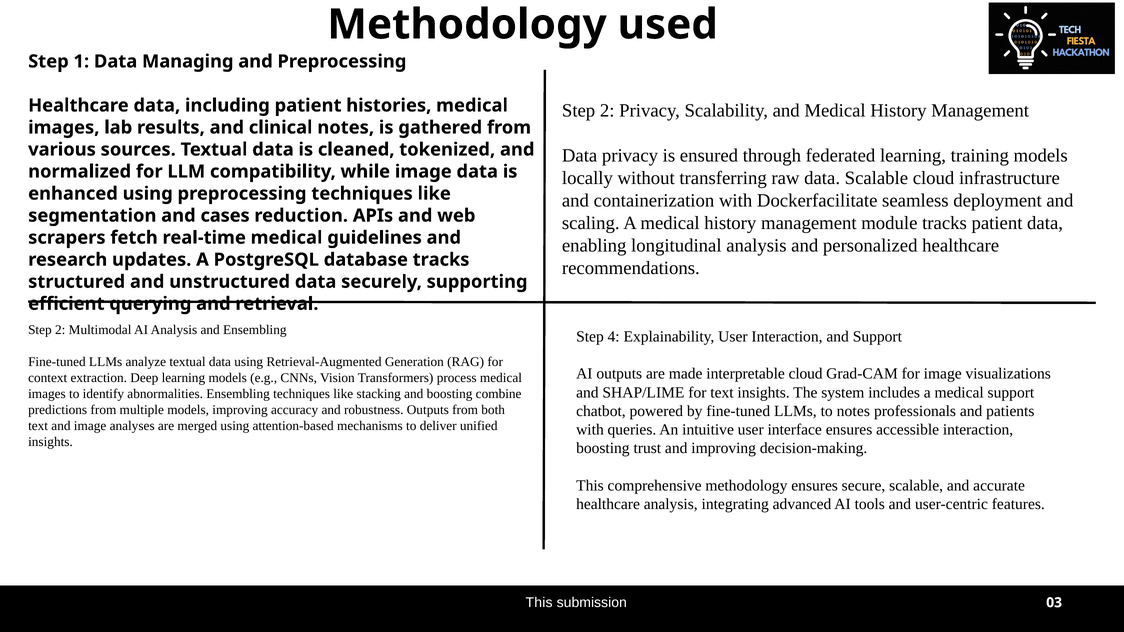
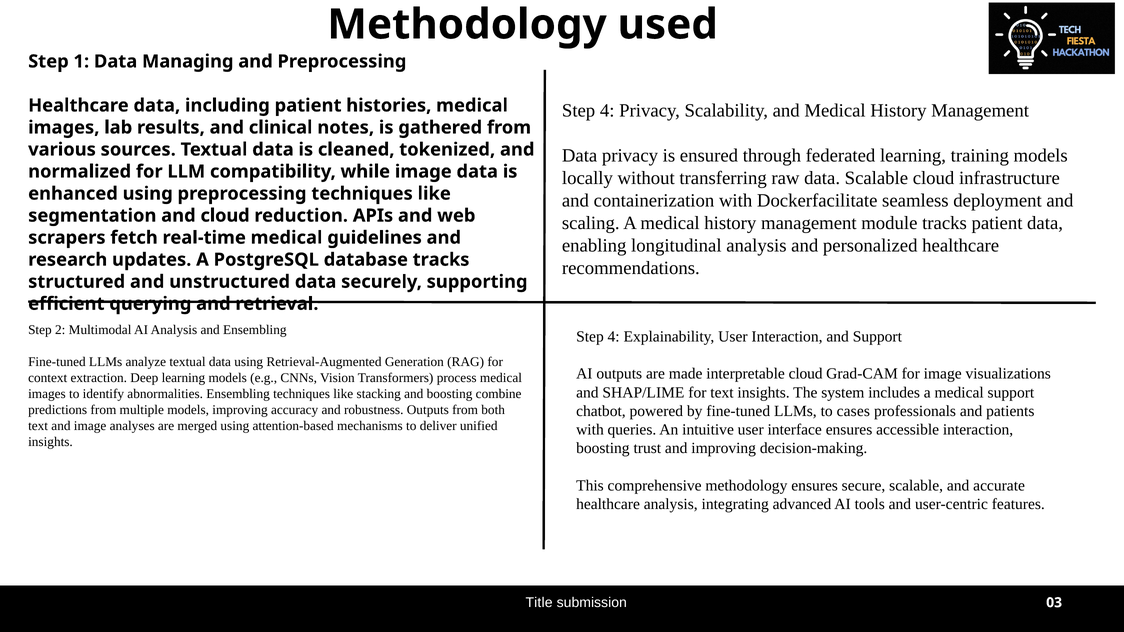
2: 2 -> 4 (607, 110)
and cases: cases -> cloud (225, 216)
to notes: notes -> cases (853, 411)
This: This -> Title (539, 603)
